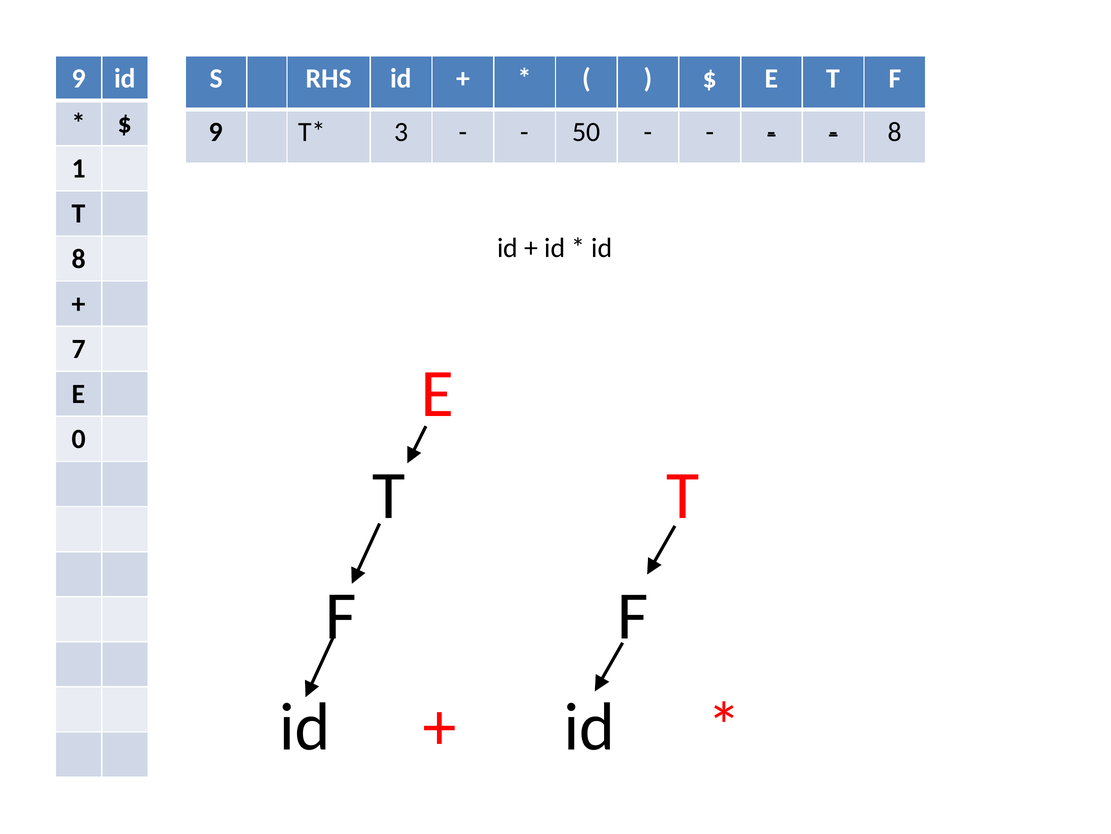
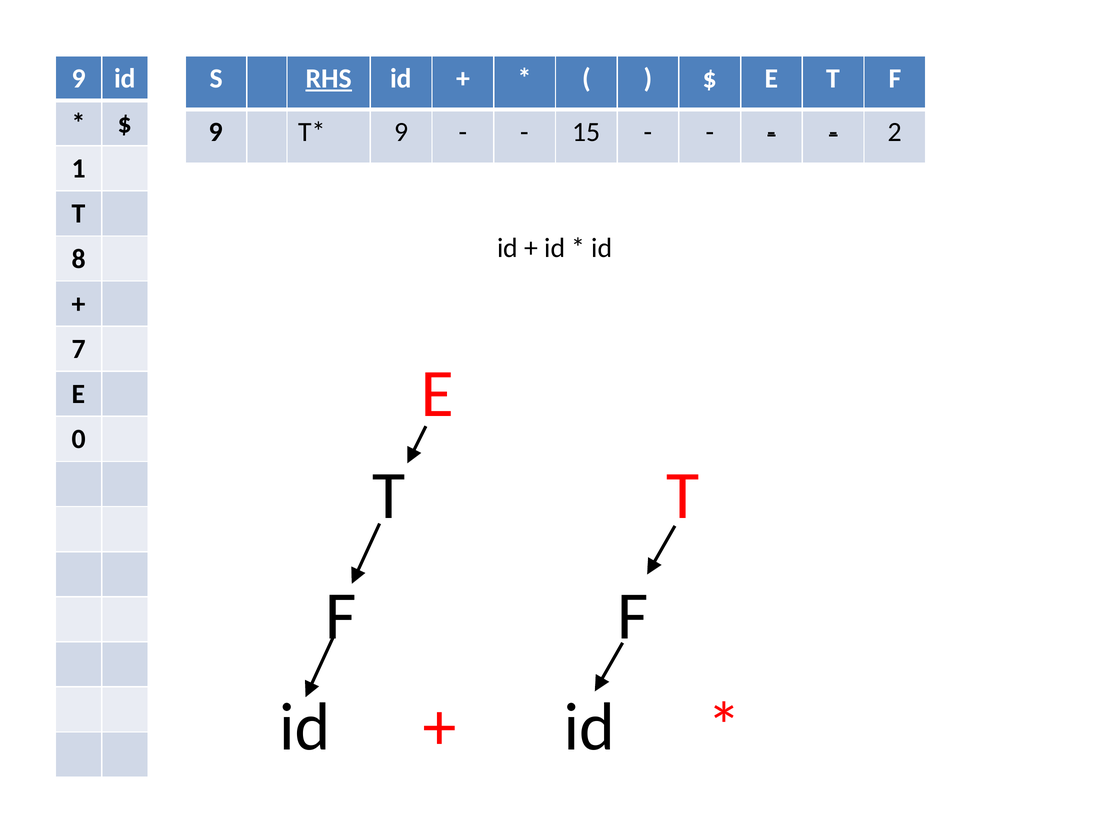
RHS underline: none -> present (329, 78)
3: 3 -> 9 (401, 132)
50: 50 -> 15 (586, 132)
8: 8 -> 2 (895, 132)
